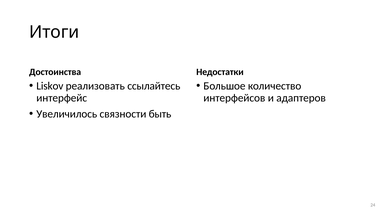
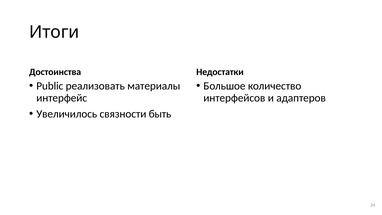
Liskov: Liskov -> Public (50, 86)
ссылайтесь: ссылайтесь -> материалы (154, 86)
